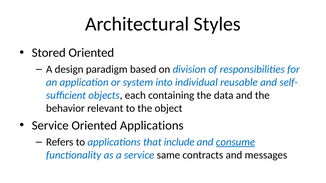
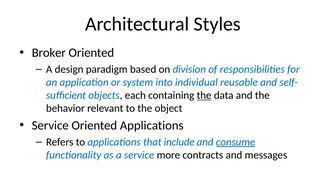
Stored: Stored -> Broker (49, 53)
the underline: none -> present (204, 96)
same: same -> more (168, 155)
